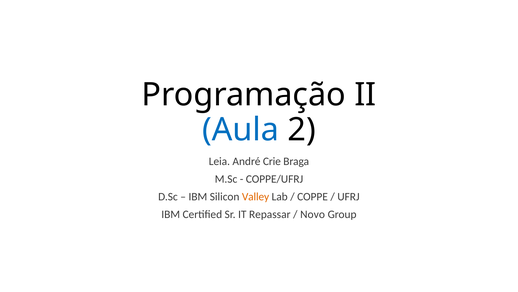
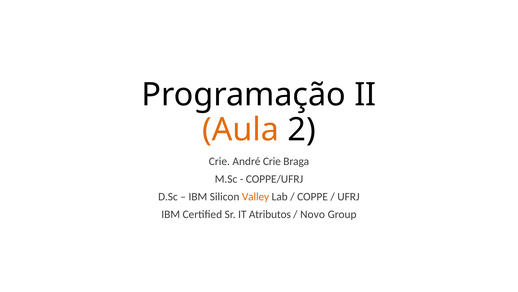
Aula colour: blue -> orange (241, 130)
Leia: Leia -> Crie (219, 161)
Repassar: Repassar -> Atributos (270, 214)
